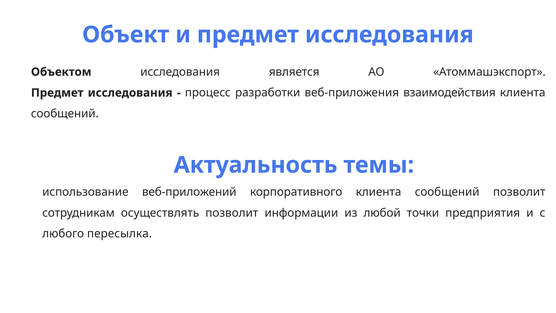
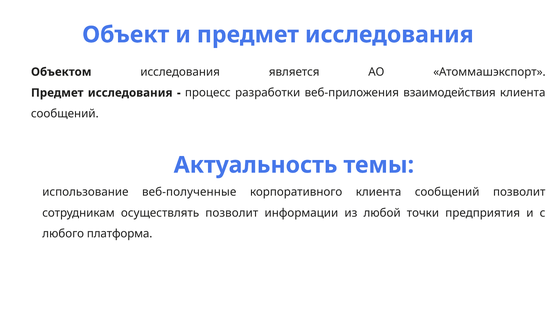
веб-приложений: веб-приложений -> веб-полученные (189, 192)
пересылка: пересылка -> платформа (120, 234)
